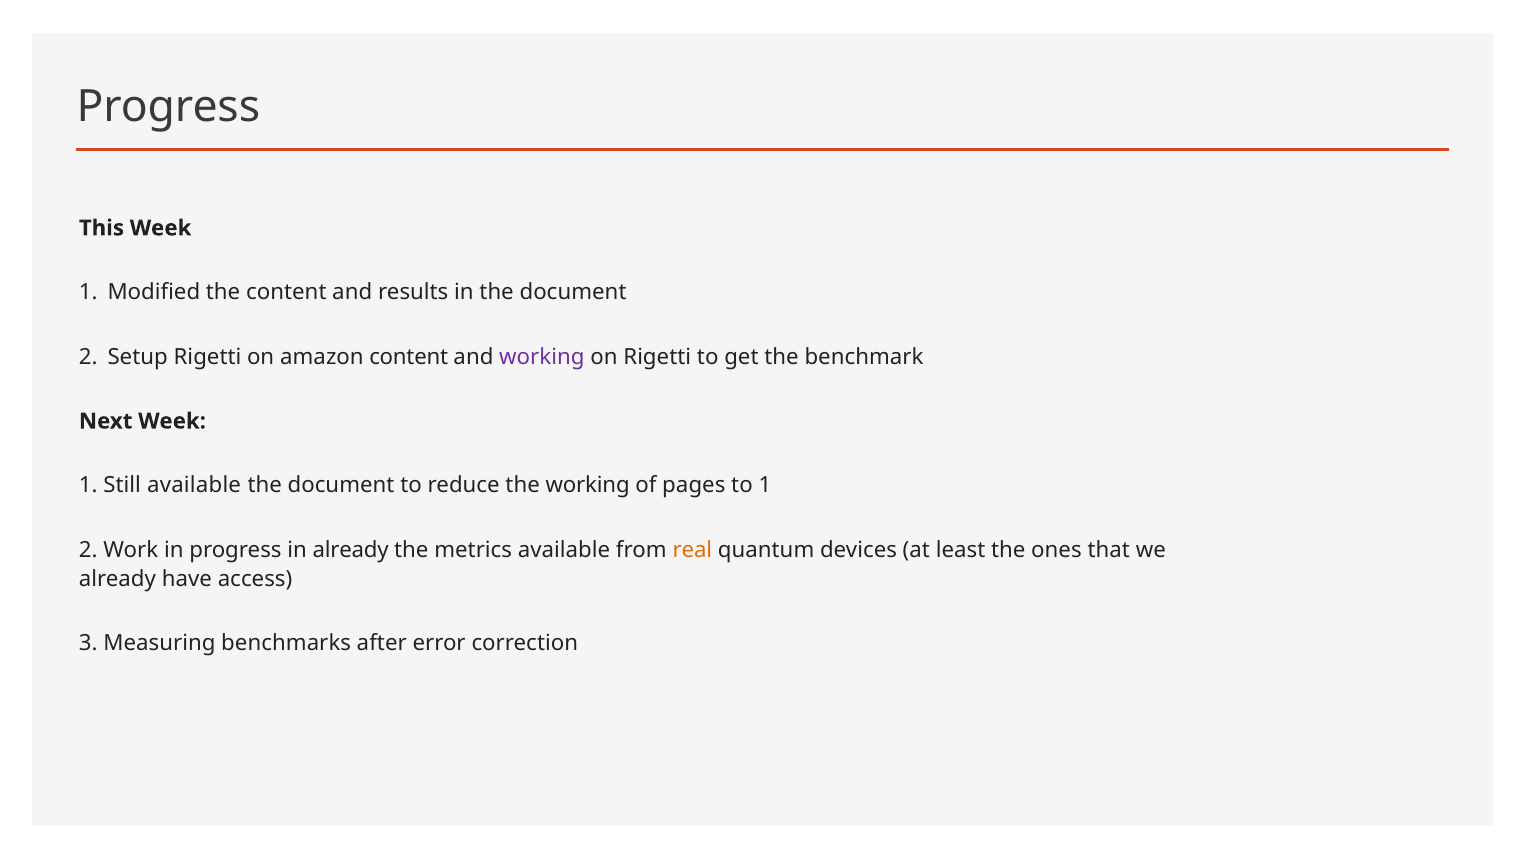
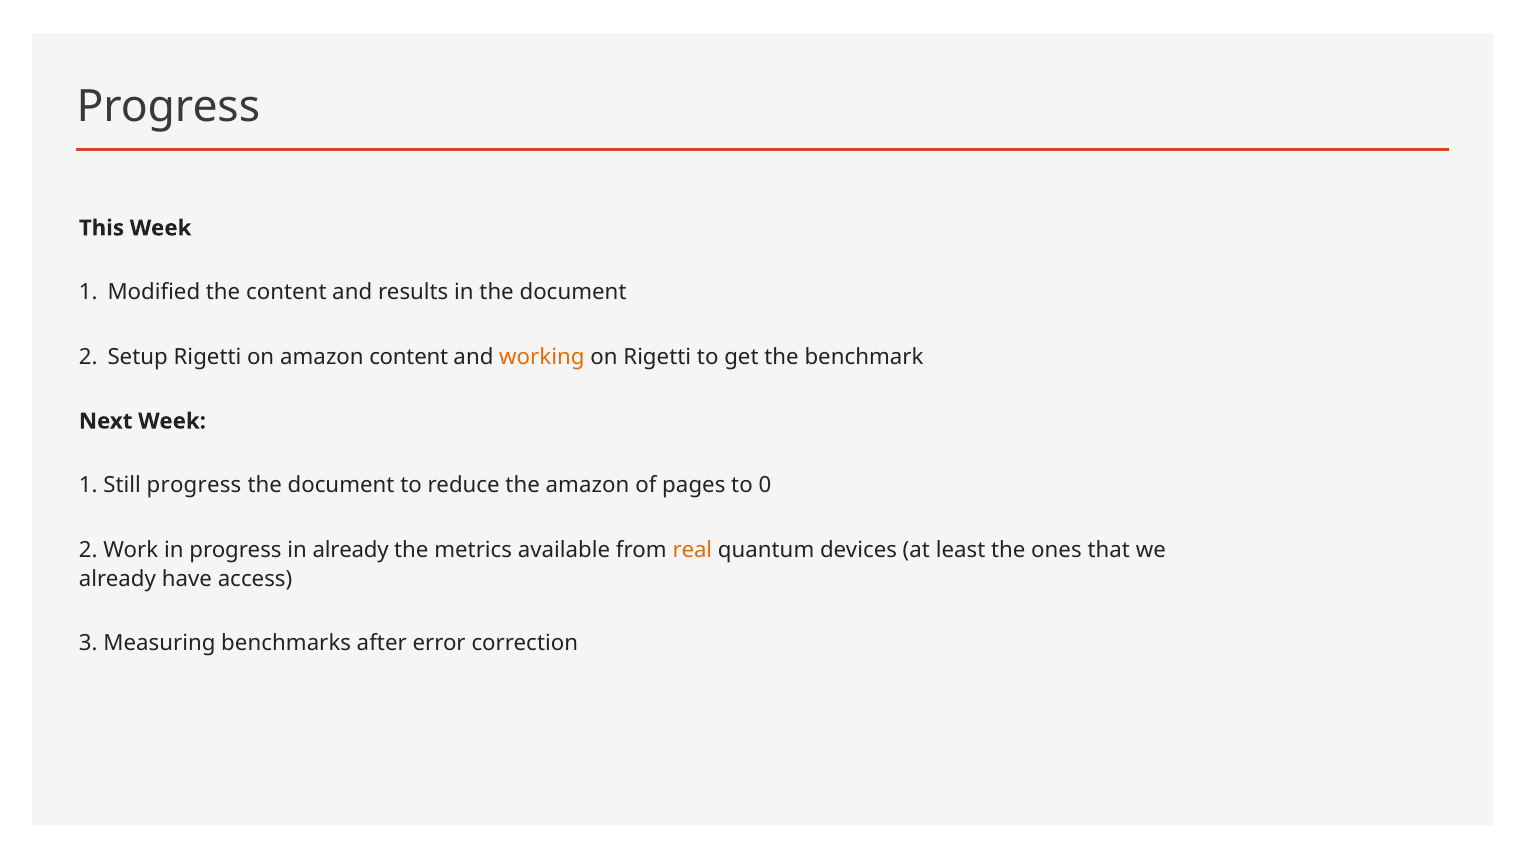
working colour: purple -> orange (542, 357)
Still available: available -> progress (194, 485)
the working: working -> amazon (588, 485)
to 1: 1 -> 0 (765, 485)
